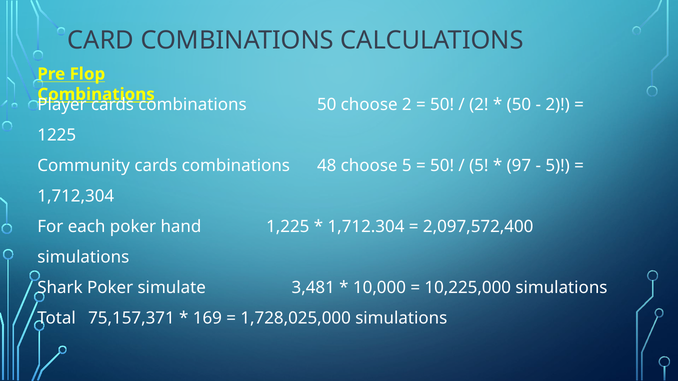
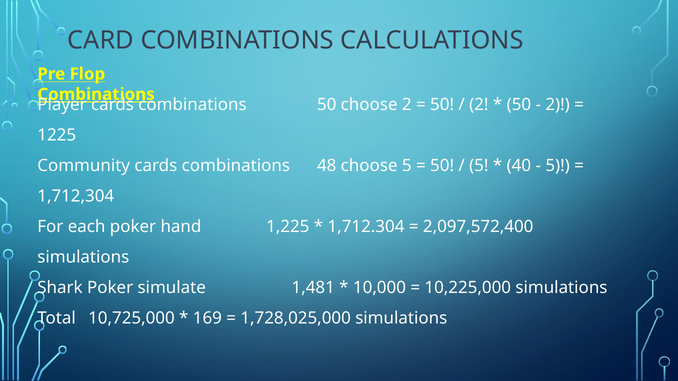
97: 97 -> 40 (519, 166)
3,481: 3,481 -> 1,481 (313, 288)
75,157,371: 75,157,371 -> 10,725,000 (131, 318)
